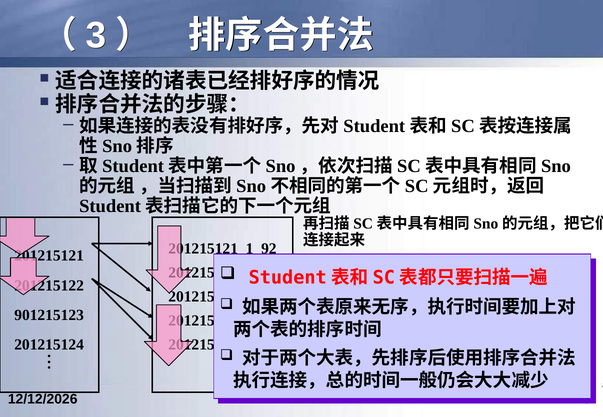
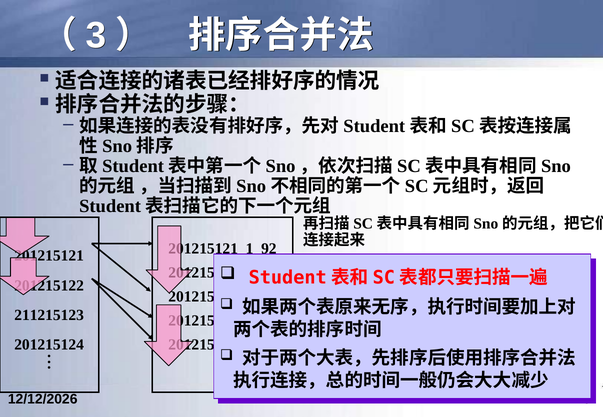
901215123: 901215123 -> 211215123 (49, 316)
